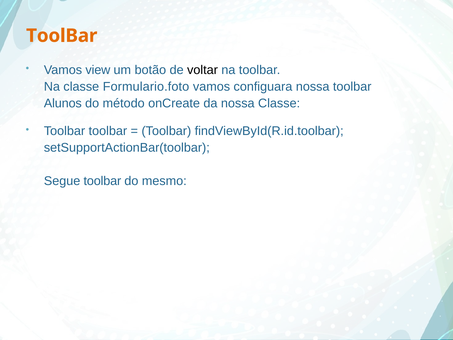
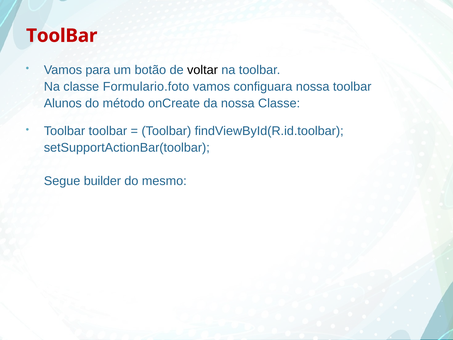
ToolBar colour: orange -> red (62, 36)
view: view -> para (98, 70)
Segue toolbar: toolbar -> builder (102, 181)
